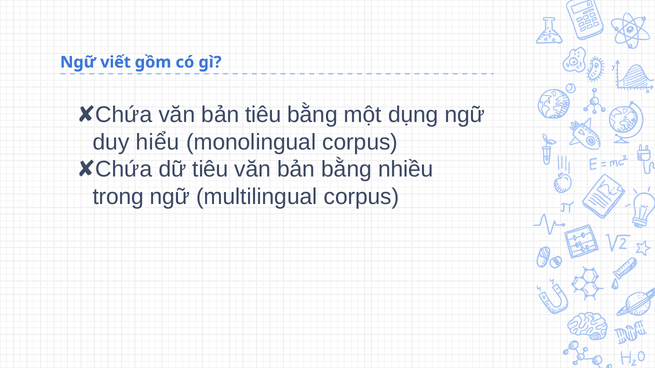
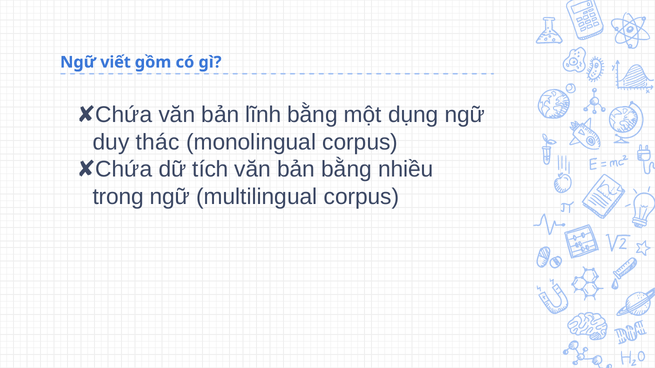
bản tiêu: tiêu -> lĩnh (263, 115)
hiểu: hiểu -> thác (158, 142)
dữ tiêu: tiêu -> tích (210, 170)
